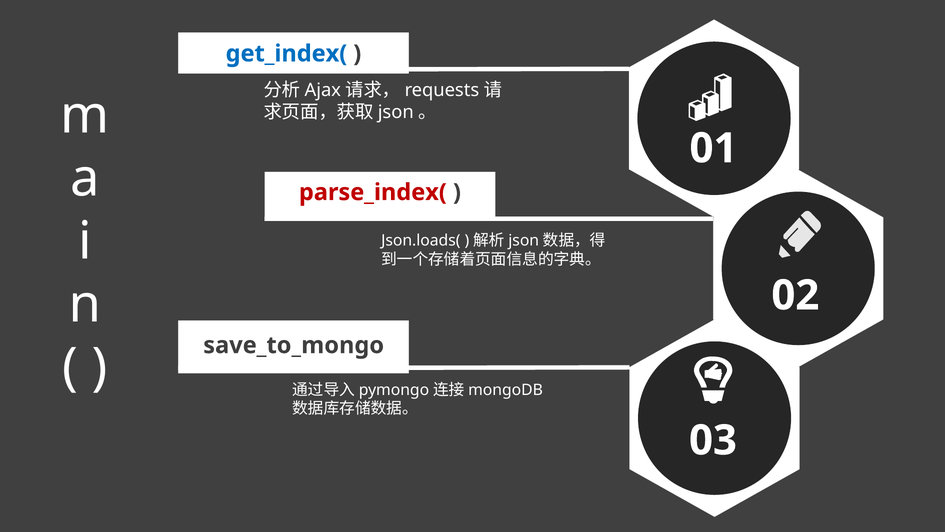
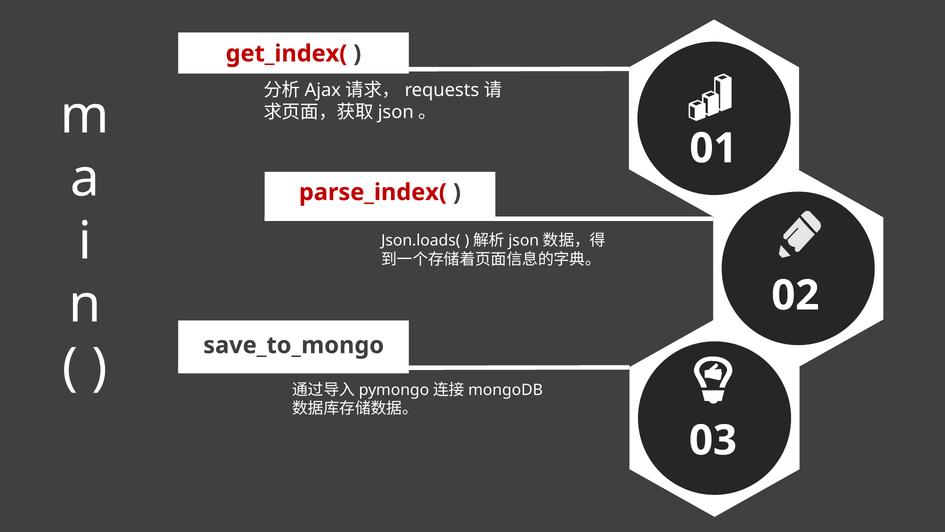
get_index( colour: blue -> red (286, 54)
